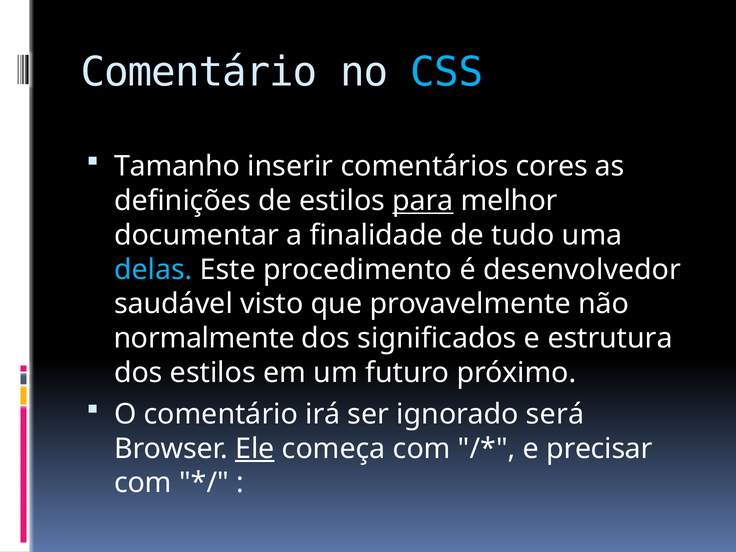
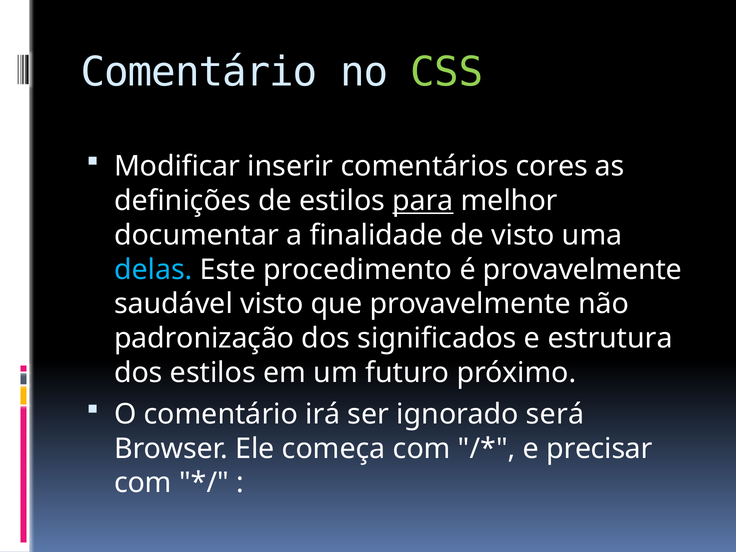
CSS colour: light blue -> light green (447, 72)
Tamanho: Tamanho -> Modificar (177, 166)
de tudo: tudo -> visto (523, 235)
é desenvolvedor: desenvolvedor -> provavelmente (582, 270)
normalmente: normalmente -> padronização (204, 338)
Ele underline: present -> none (255, 449)
